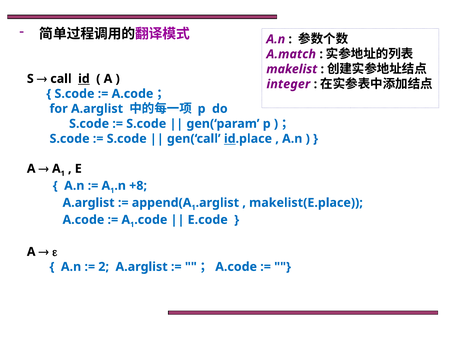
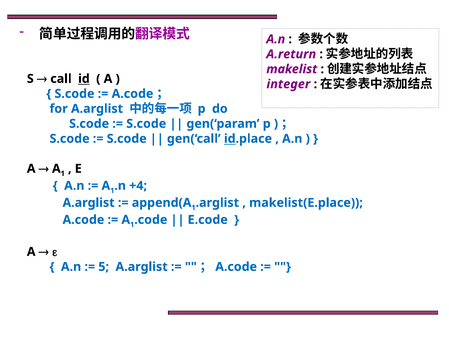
A.match: A.match -> A.return (291, 54)
+8: +8 -> +4 (138, 186)
2: 2 -> 5 (104, 267)
